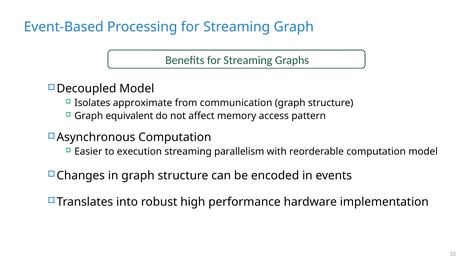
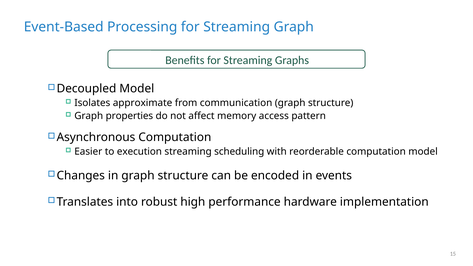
equivalent: equivalent -> properties (129, 116)
parallelism: parallelism -> scheduling (239, 152)
